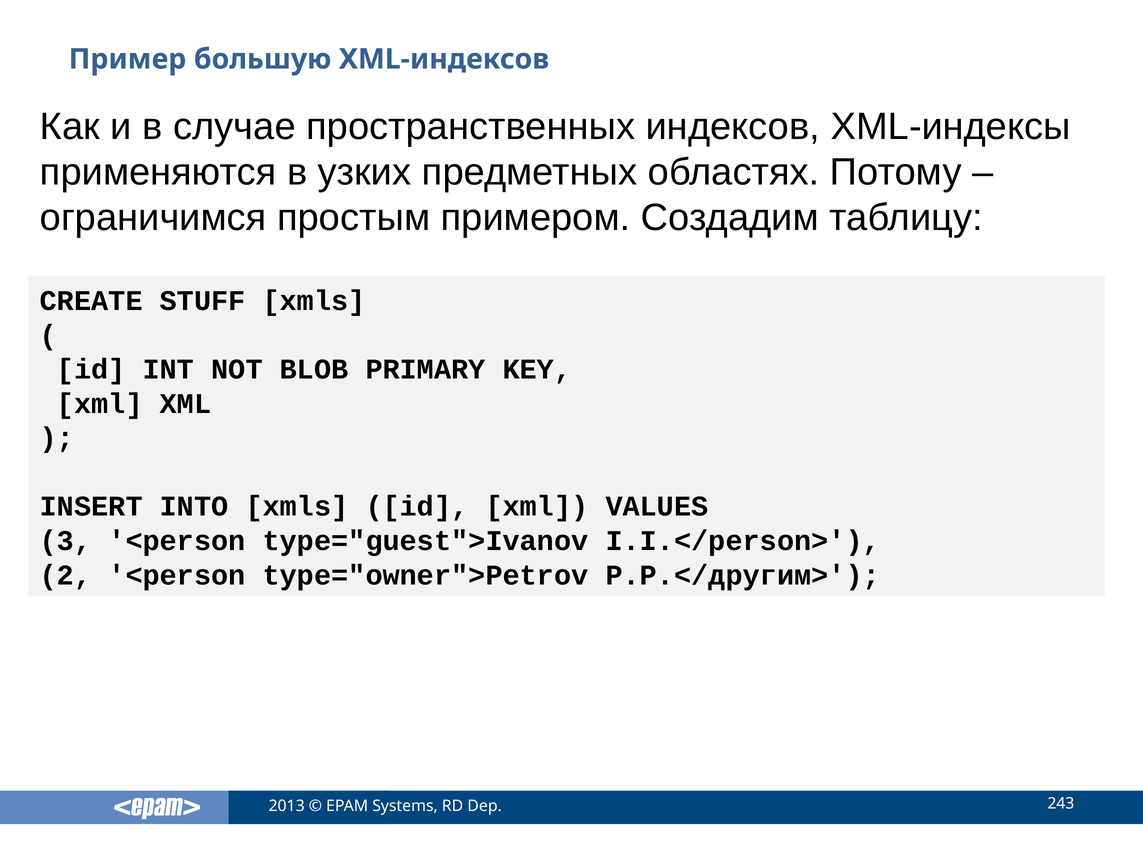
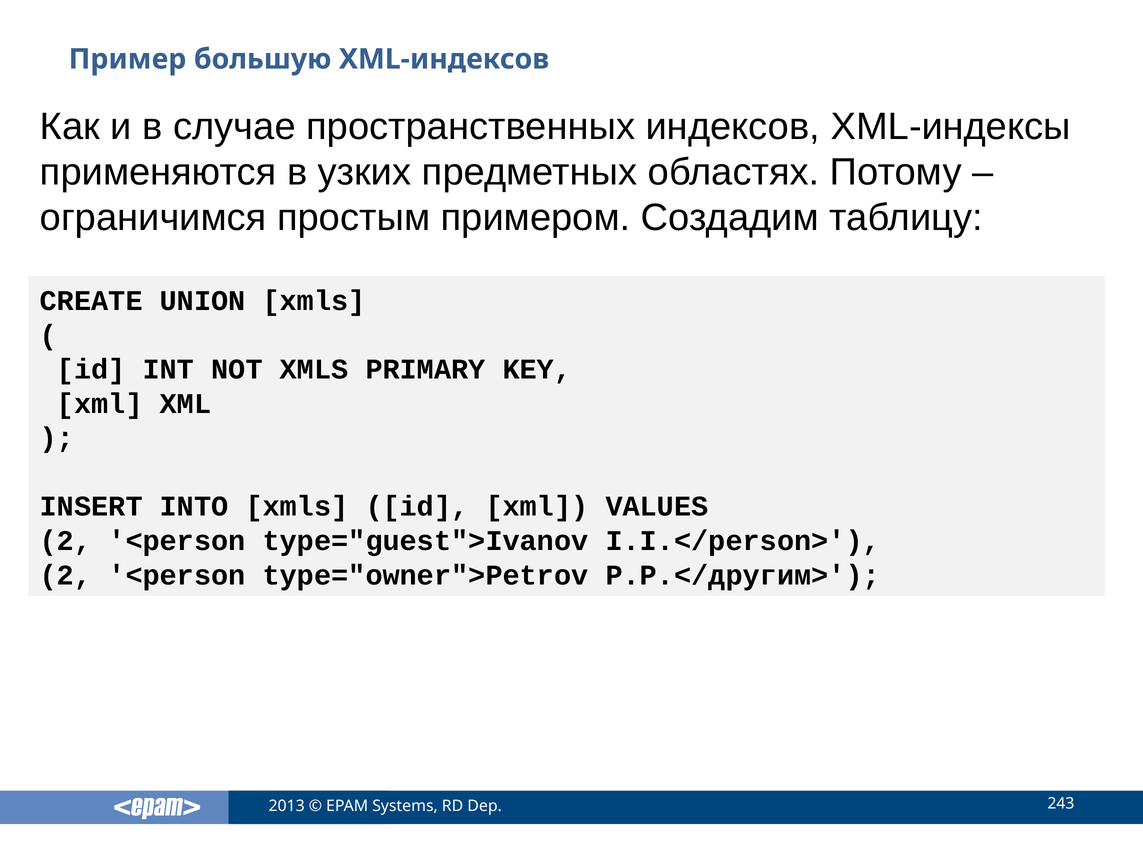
STUFF: STUFF -> UNION (203, 301)
NOT BLOB: BLOB -> XMLS (314, 370)
3: 3 -> 2 (65, 541)
